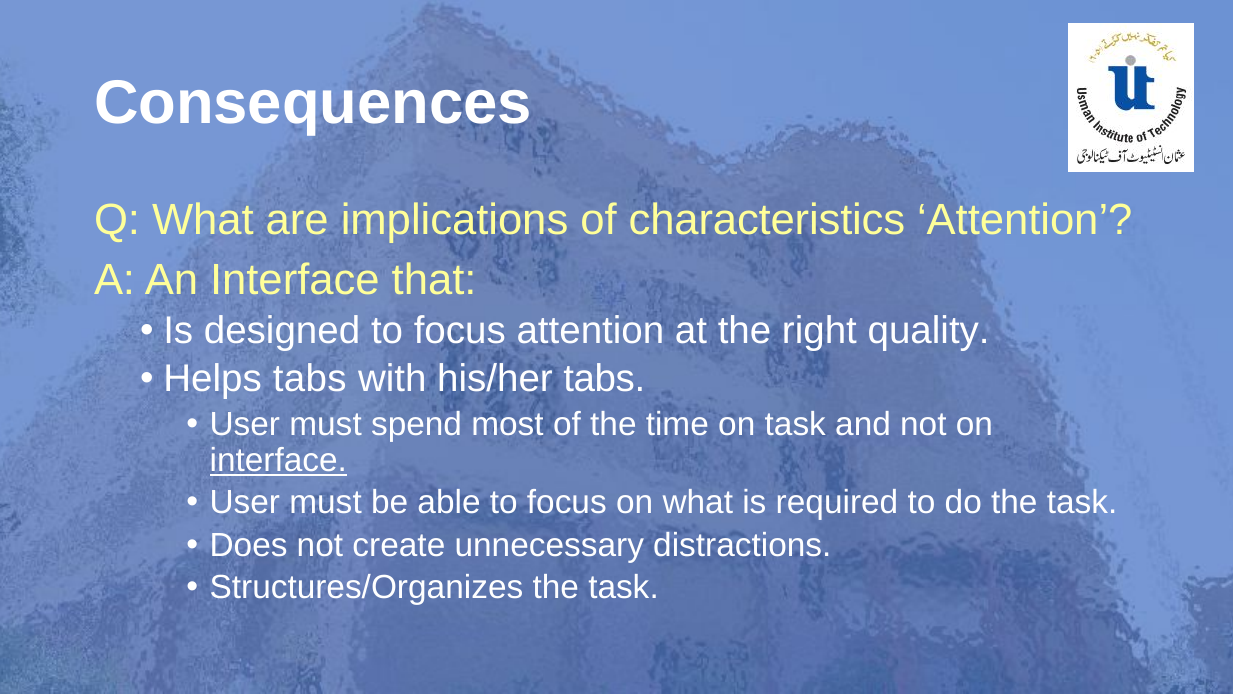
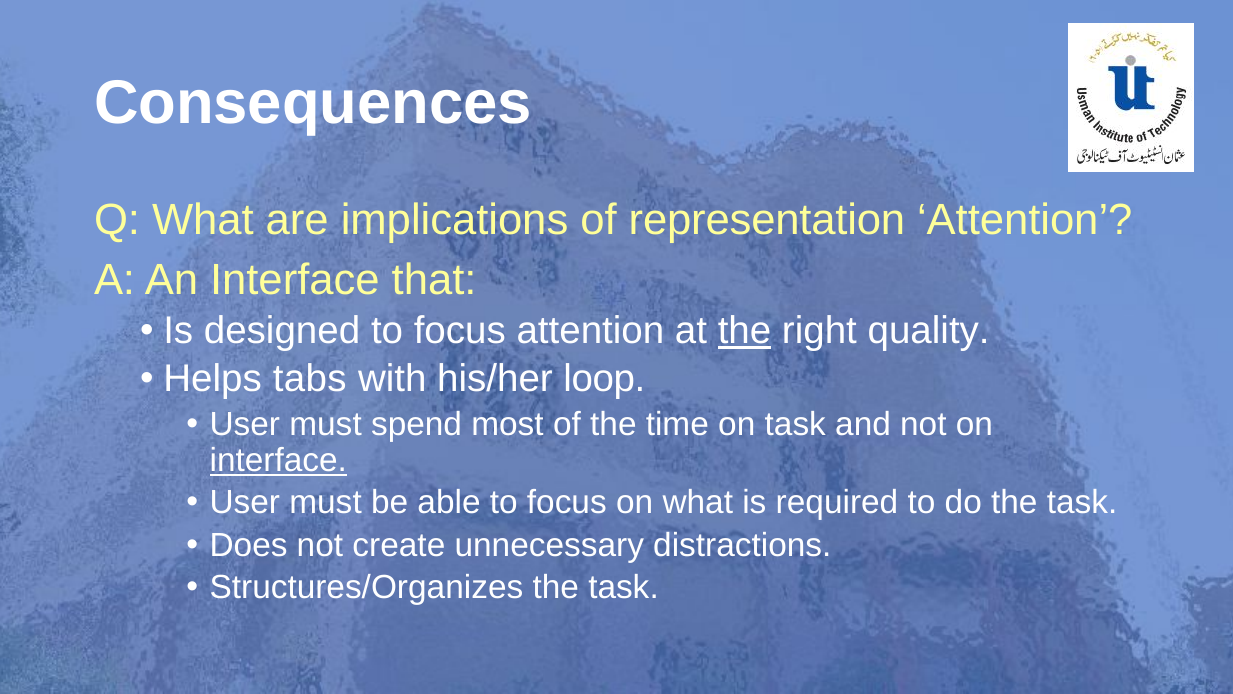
characteristics: characteristics -> representation (767, 220)
the underline: none -> present (745, 331)
his/her tabs: tabs -> loop (604, 379)
